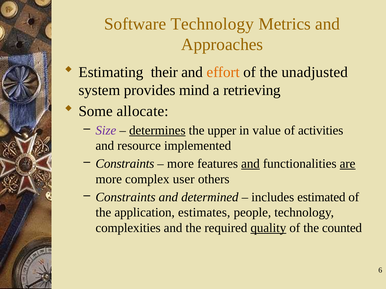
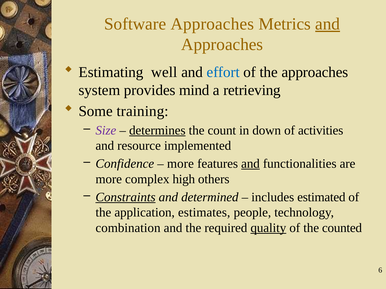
Software Technology: Technology -> Approaches (212, 24)
and underline: none -> present (328, 24)
their: their -> well (164, 72)
effort colour: orange -> blue (223, 72)
the unadjusted: unadjusted -> approaches (315, 72)
allocate: allocate -> training (143, 111)
upper: upper -> count (222, 131)
value: value -> down (267, 131)
Constraints: Constraints -> Confidence (125, 164)
are underline: present -> none (348, 164)
user: user -> high (184, 179)
Constraints underline: none -> present (126, 197)
complexities: complexities -> combination (128, 228)
